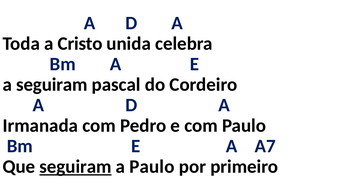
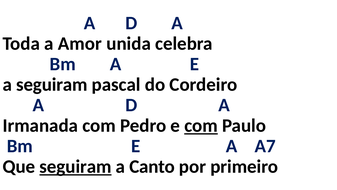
Cristo: Cristo -> Amor (80, 43)
com underline: none -> present (201, 125)
a Paulo: Paulo -> Canto (152, 166)
